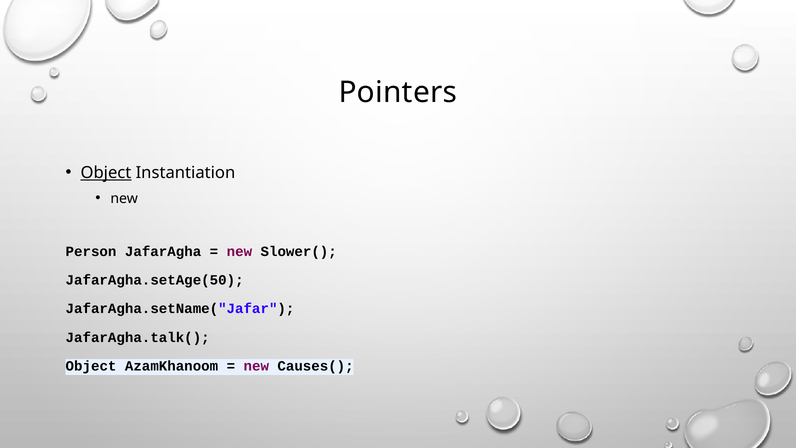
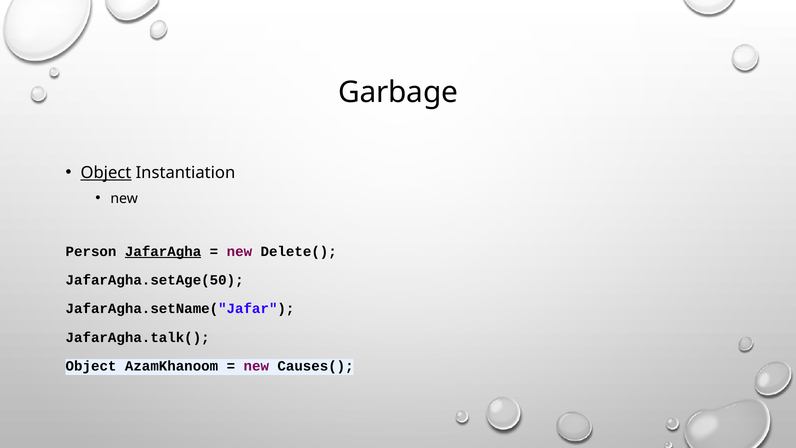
Pointers: Pointers -> Garbage (398, 92)
JafarAgha underline: none -> present (163, 251)
Slower(: Slower( -> Delete( (299, 251)
